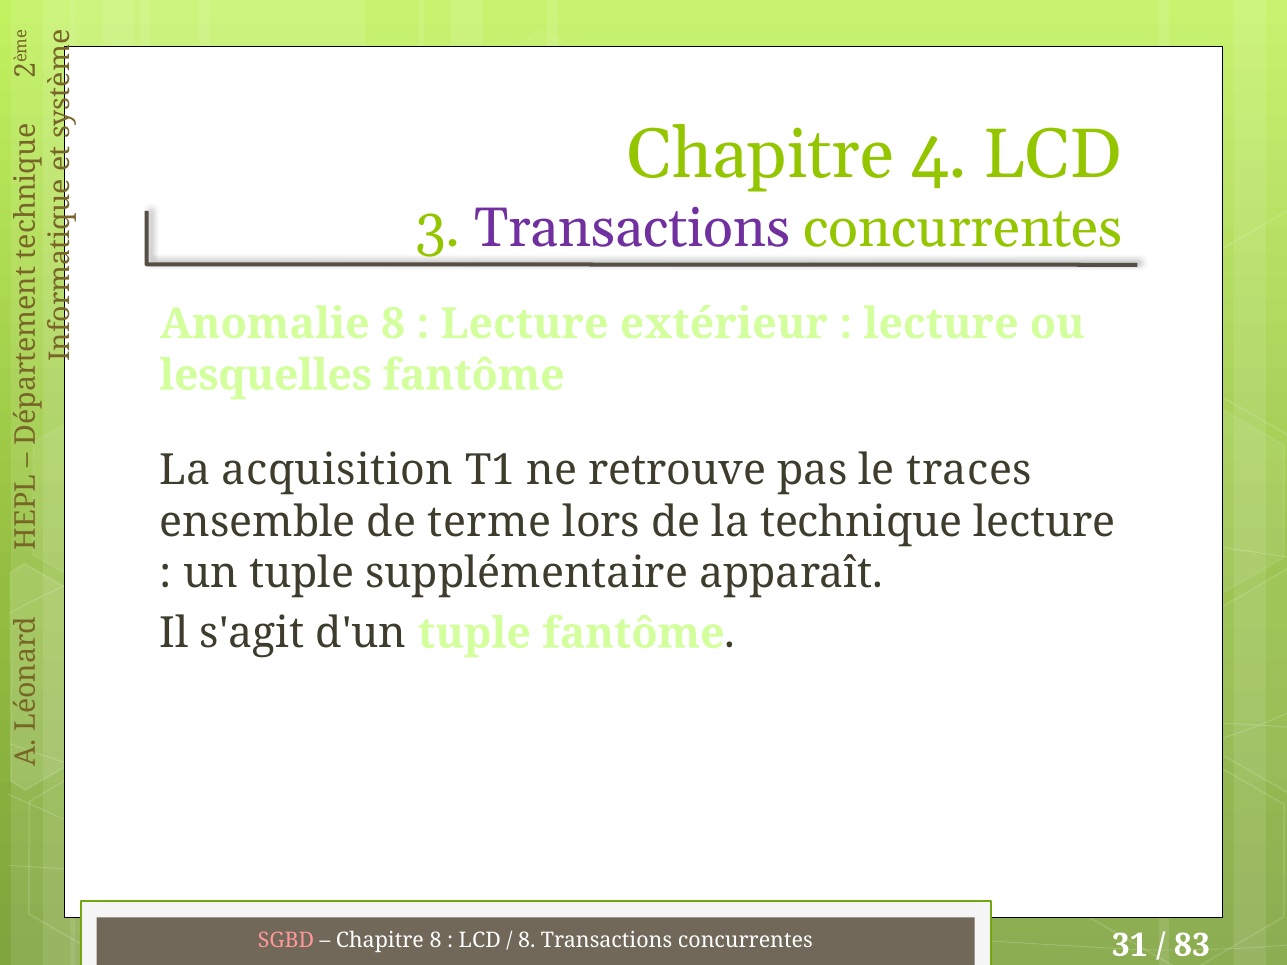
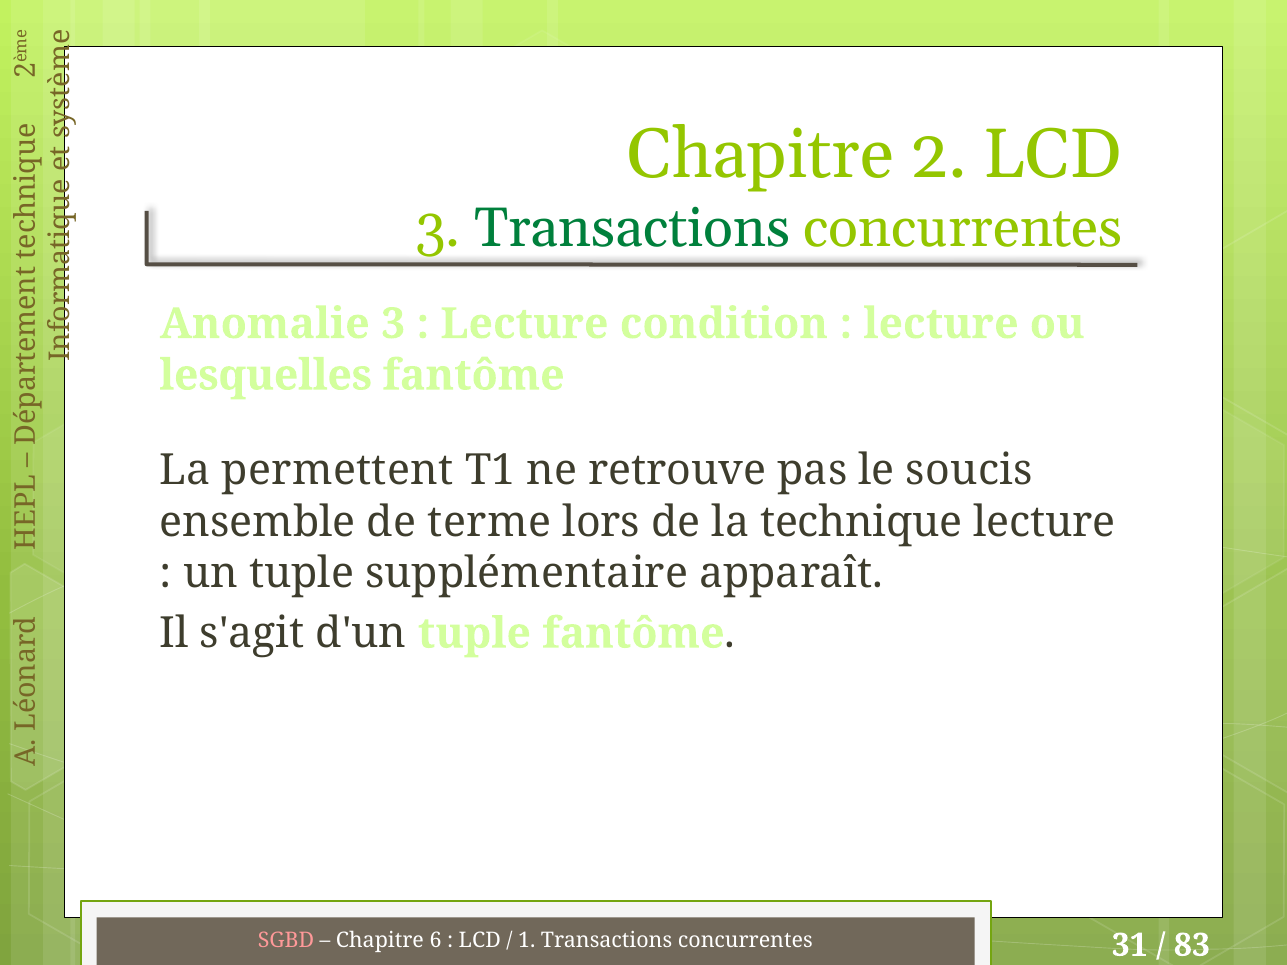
Chapitre 4: 4 -> 2 (939, 154)
Transactions colour: purple -> green (632, 229)
Anomalie 8: 8 -> 3 (393, 324)
extérieur: extérieur -> condition (724, 324)
acquisition: acquisition -> permettent (338, 471)
traces: traces -> soucis (969, 471)
Chapitre 8: 8 -> 6 (436, 941)
8: 8 -> 1 (527, 941)
